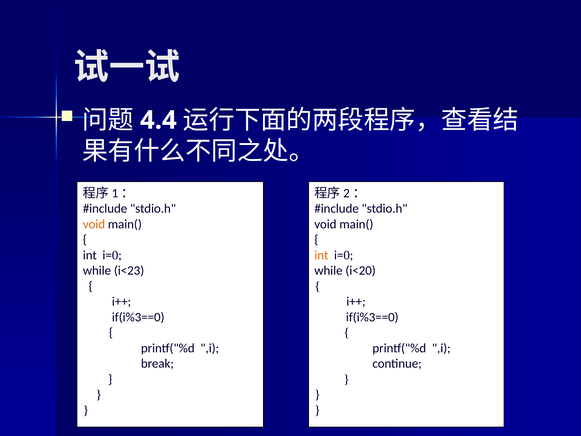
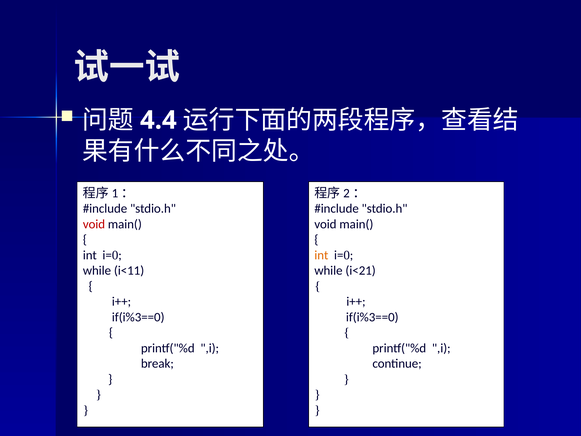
void colour: orange -> red (94, 224)
i<23: i<23 -> i<11 (129, 270)
i<20: i<20 -> i<21 (361, 270)
